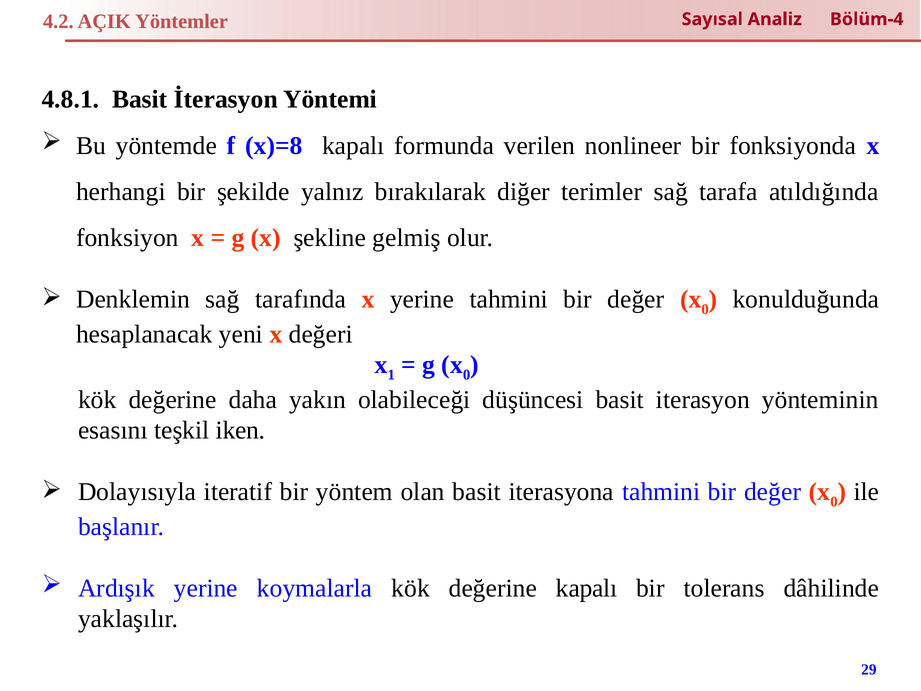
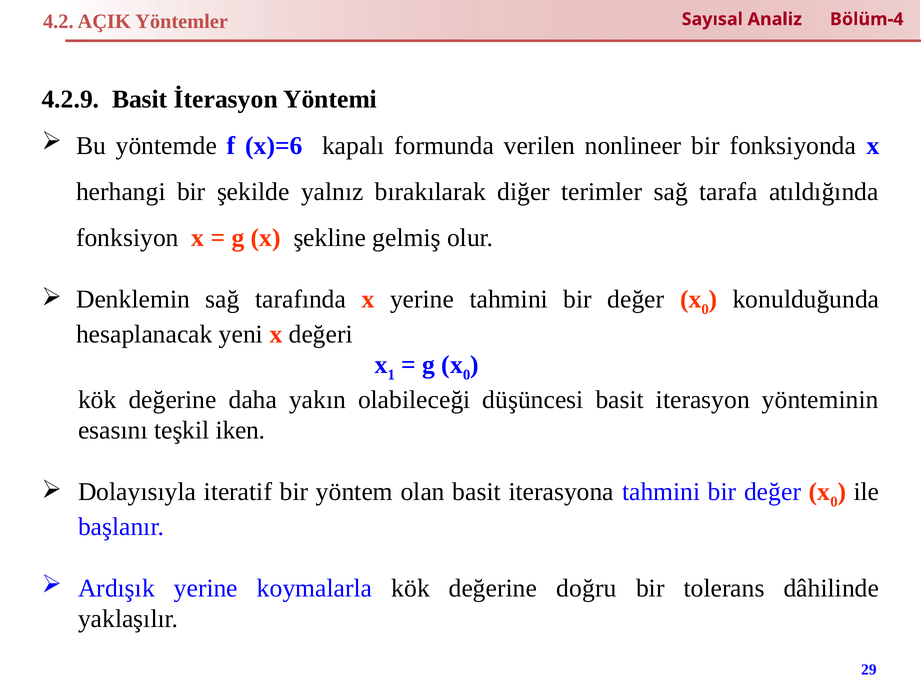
4.8.1: 4.8.1 -> 4.2.9 (70, 99)
x)=8: x)=8 -> x)=6 (274, 146)
değerine kapalı: kapalı -> doğru (586, 588)
